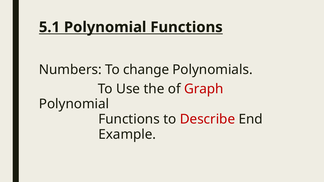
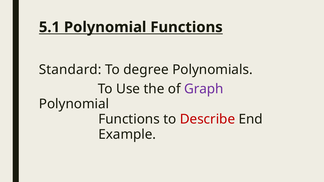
Numbers: Numbers -> Standard (70, 70)
change: change -> degree (146, 70)
Graph colour: red -> purple (204, 89)
